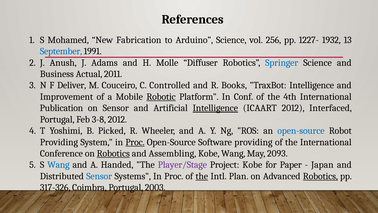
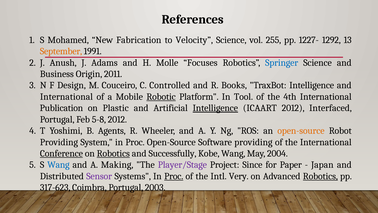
Arduino: Arduino -> Velocity (194, 40)
256: 256 -> 255 (273, 40)
1932: 1932 -> 1292 (331, 40)
September colour: blue -> orange (61, 51)
Diffuser: Diffuser -> Focuses (200, 63)
Actual: Actual -> Origin (89, 74)
Deliver: Deliver -> Design (72, 85)
Improvement: Improvement -> International (66, 97)
Conf: Conf -> Tool (243, 97)
on Sensor: Sensor -> Plastic (116, 108)
3-8: 3-8 -> 5-8 (99, 119)
Picked: Picked -> Agents (112, 131)
open-source colour: blue -> orange (301, 131)
Proc underline: present -> none (135, 142)
Conference underline: none -> present (61, 153)
Assembling: Assembling -> Successfully (172, 153)
2093: 2093 -> 2004 (277, 153)
Handed: Handed -> Making (117, 165)
Project Kobe: Kobe -> Since (252, 165)
Sensor colour: blue -> purple (99, 176)
Proc underline: none -> present (174, 176)
the underline: present -> none (202, 176)
Plan: Plan -> Very (239, 176)
317-326: 317-326 -> 317-623 (55, 187)
